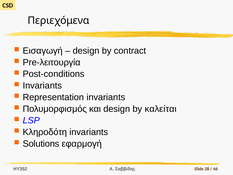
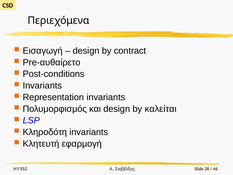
Pre-λειτουργία: Pre-λειτουργία -> Pre-αυθαίρετο (52, 62)
Solutions: Solutions -> Κλητευτή (41, 143)
